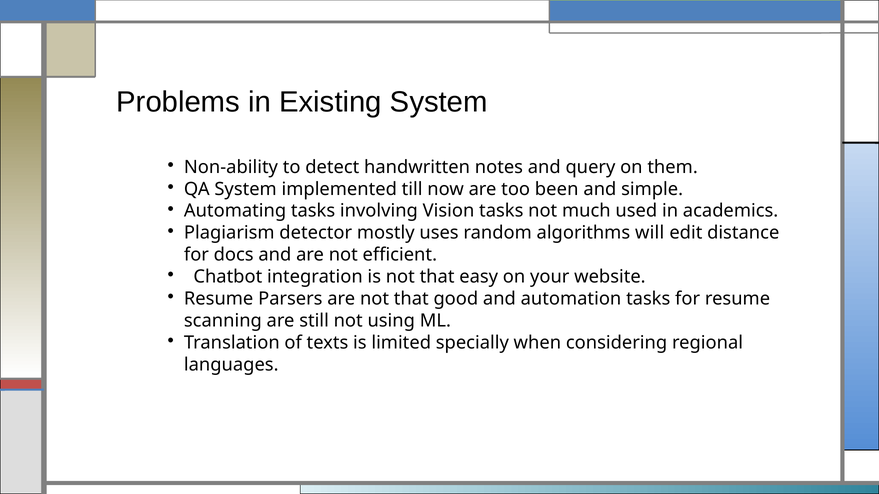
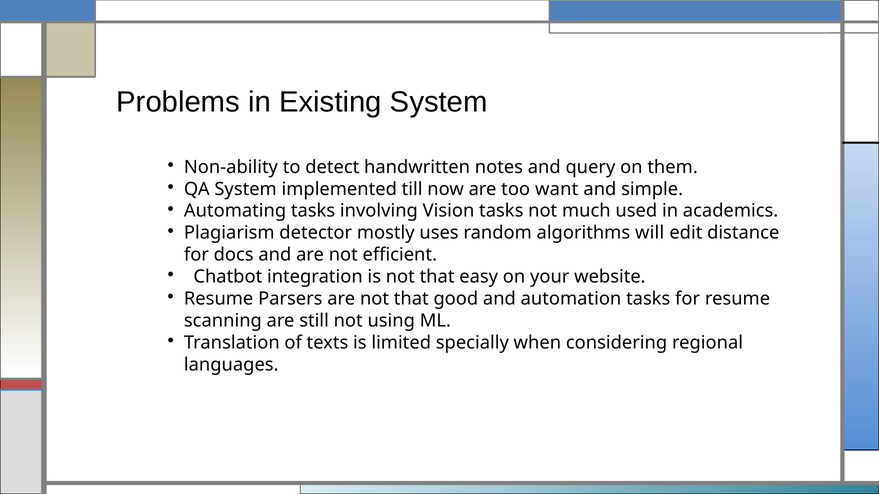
been: been -> want (557, 189)
